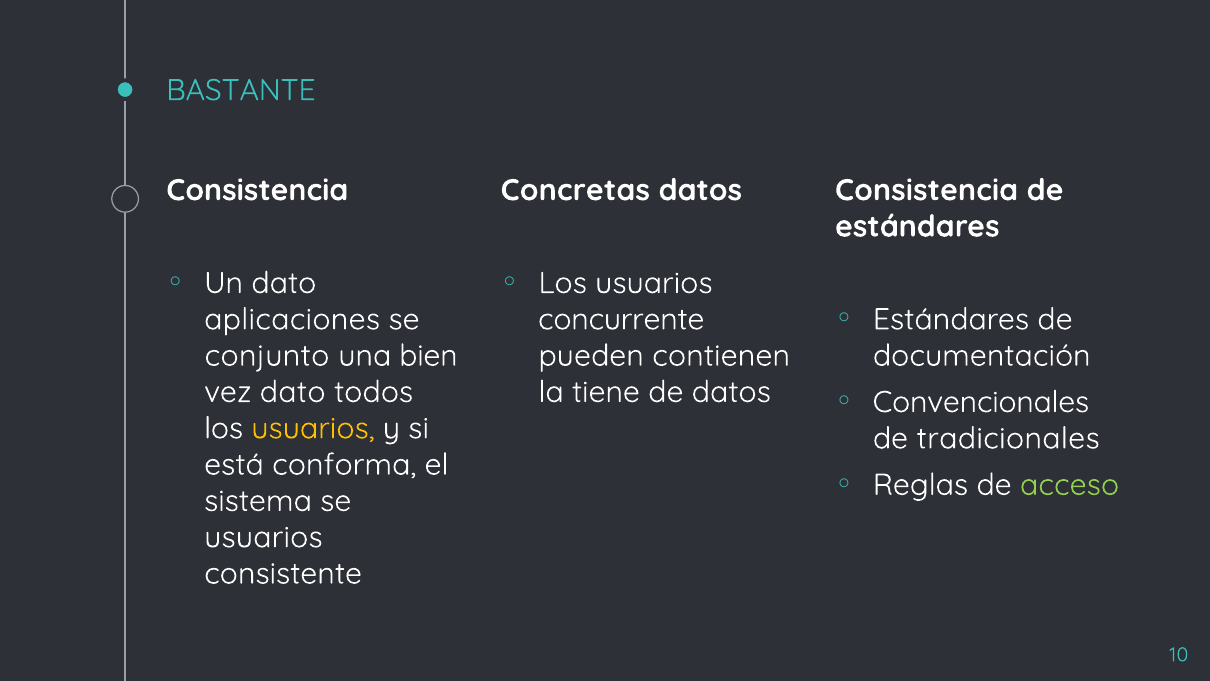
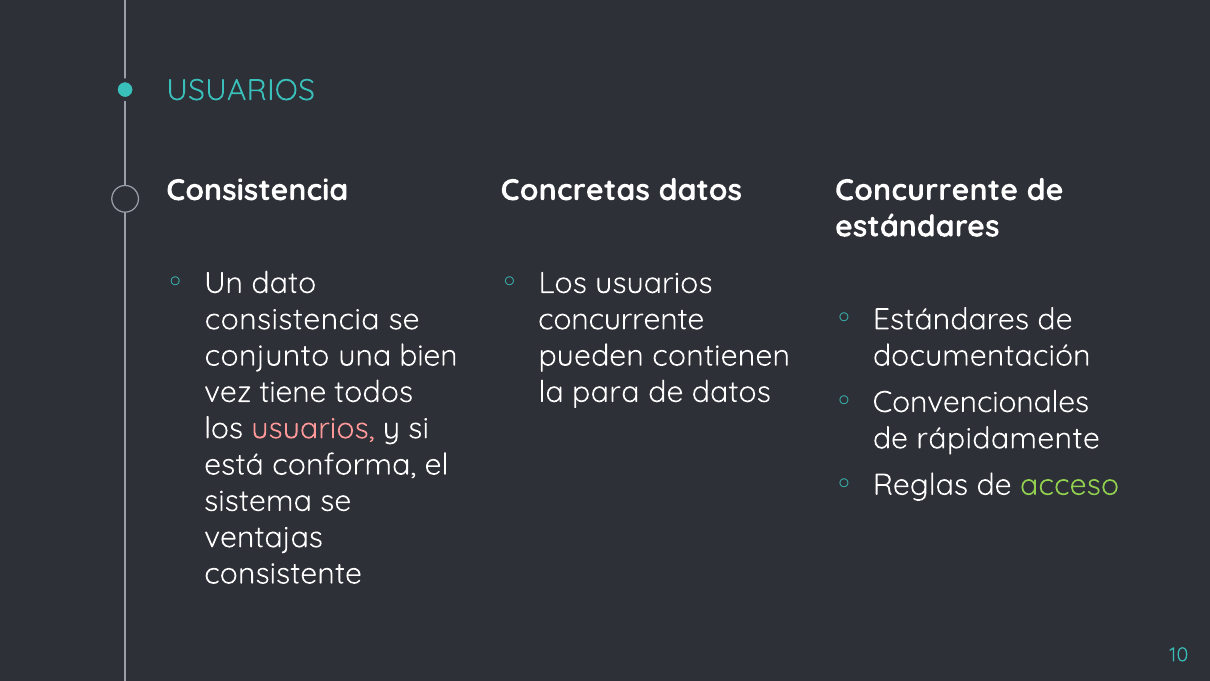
BASTANTE: BASTANTE -> USUARIOS (241, 90)
Consistencia: Consistencia -> Concurrente (927, 190)
aplicaciones: aplicaciones -> consistencia (292, 319)
vez dato: dato -> tiene (293, 392)
tiene: tiene -> para (606, 392)
usuarios colour: yellow -> pink (313, 428)
tradicionales: tradicionales -> rápidamente (1008, 438)
usuarios: usuarios -> ventajas (264, 537)
